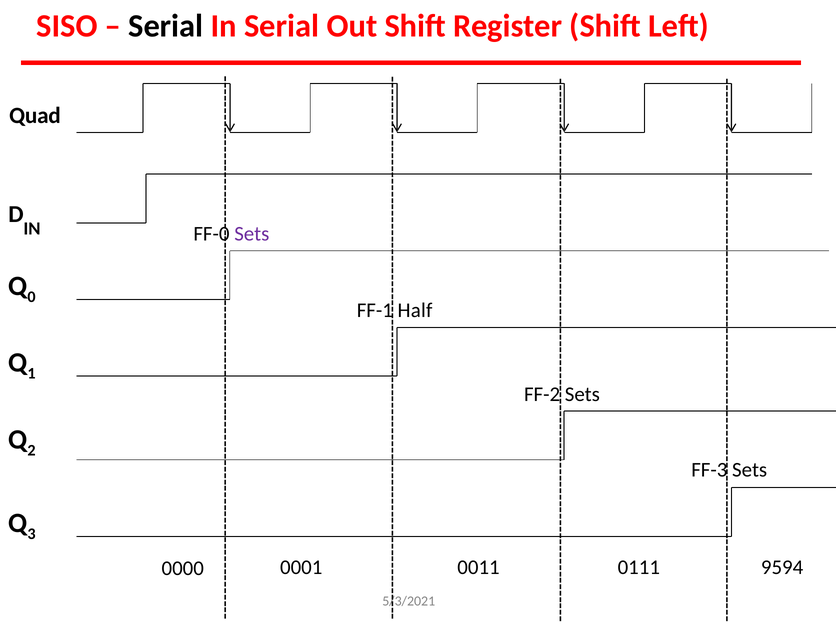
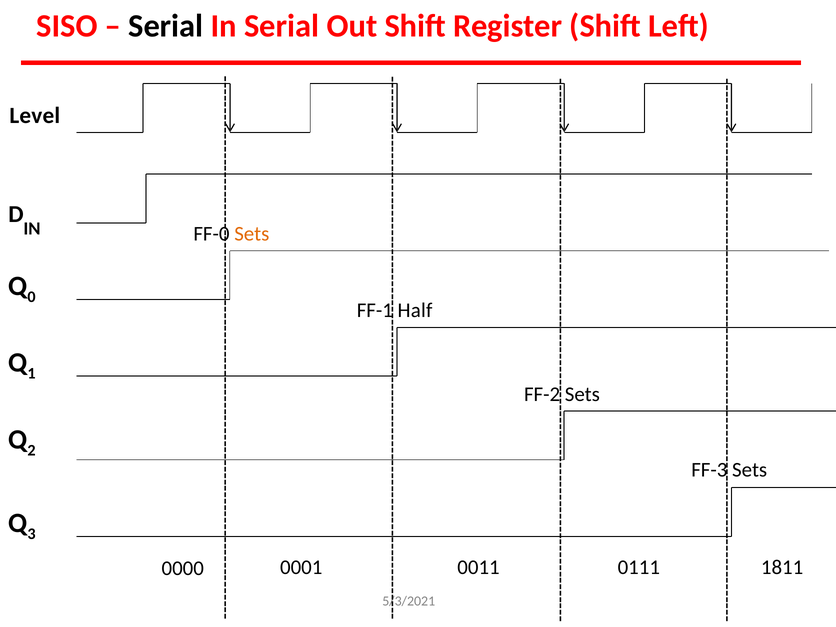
Quad: Quad -> Level (35, 116)
Sets colour: purple -> orange (252, 234)
9594: 9594 -> 1811 (782, 567)
